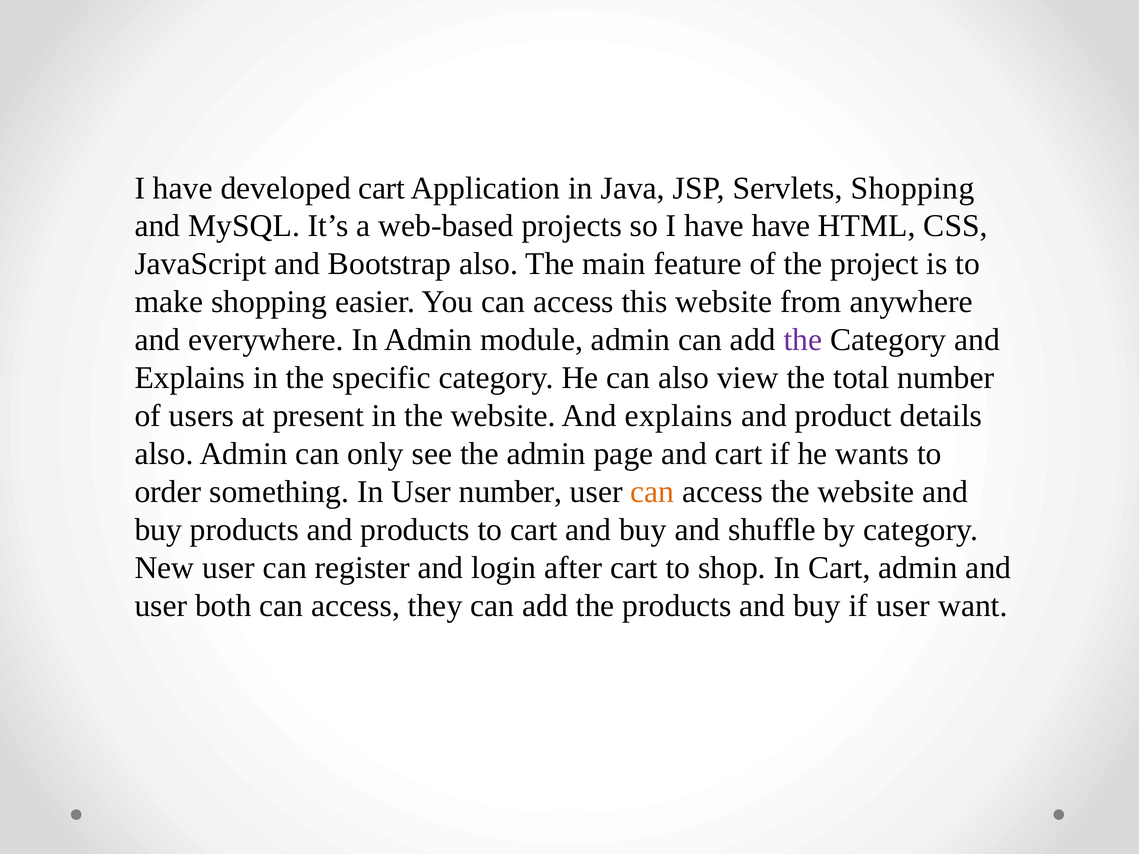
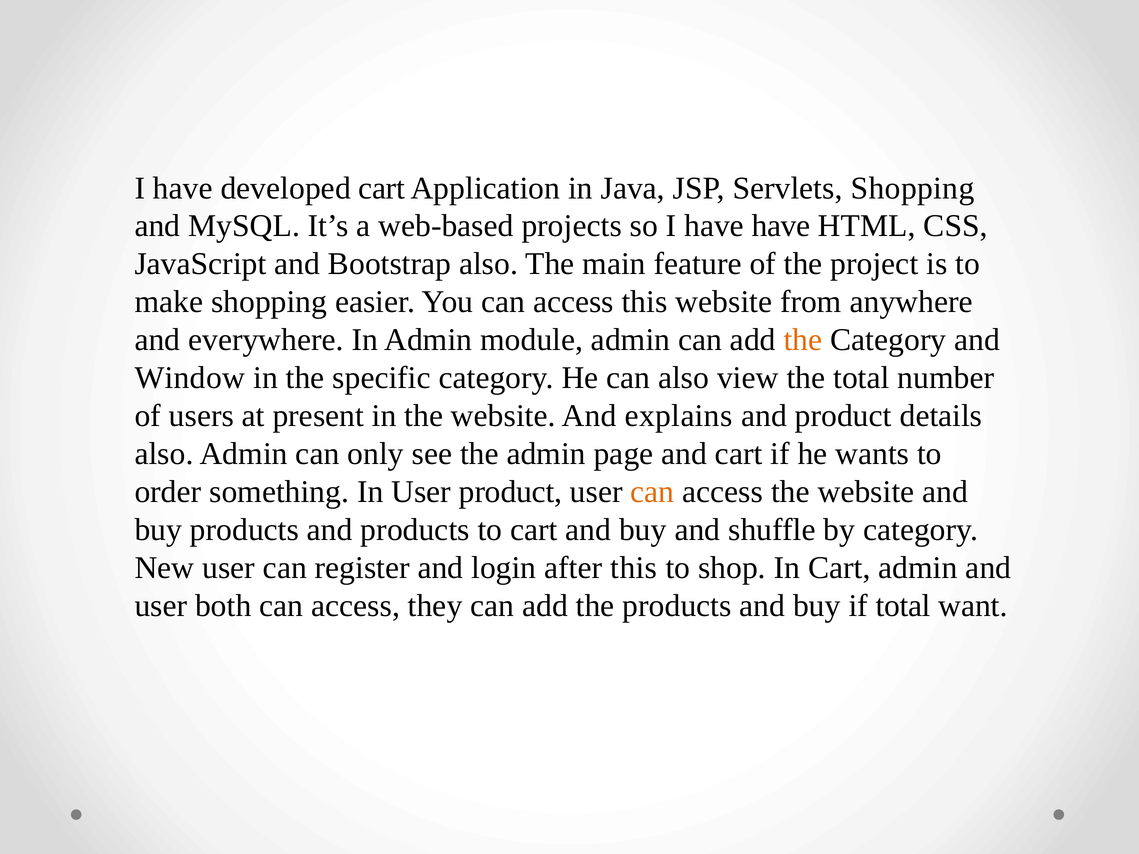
the colour: purple -> orange (803, 340)
Explains: Explains -> Window (190, 378)
User number: number -> product (511, 492)
after cart: cart -> this (634, 568)
if user: user -> total (903, 606)
